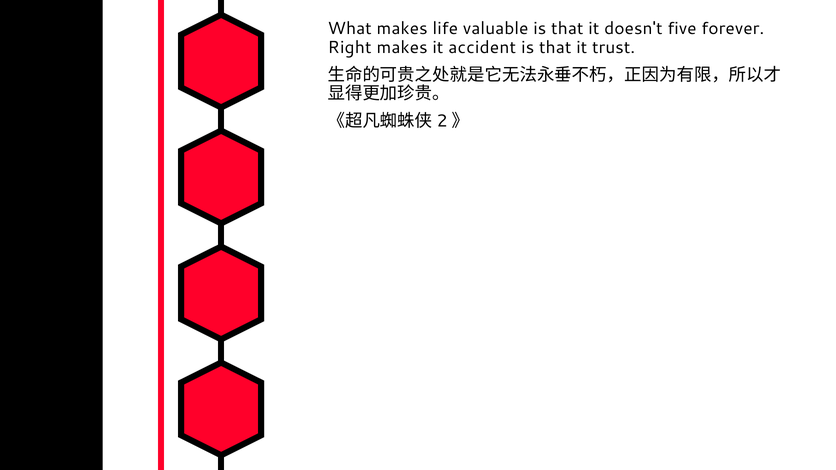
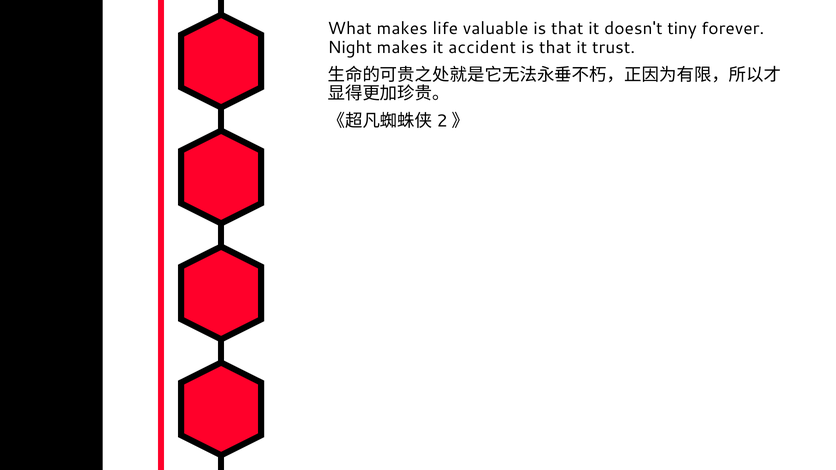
five: five -> tiny (682, 29)
Right: Right -> Night (350, 47)
